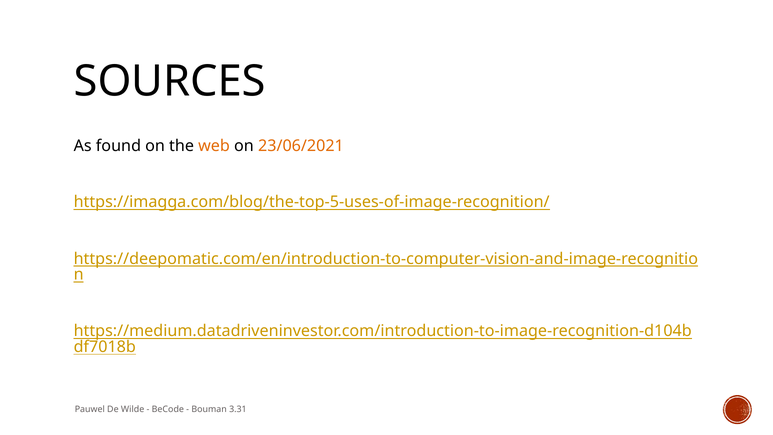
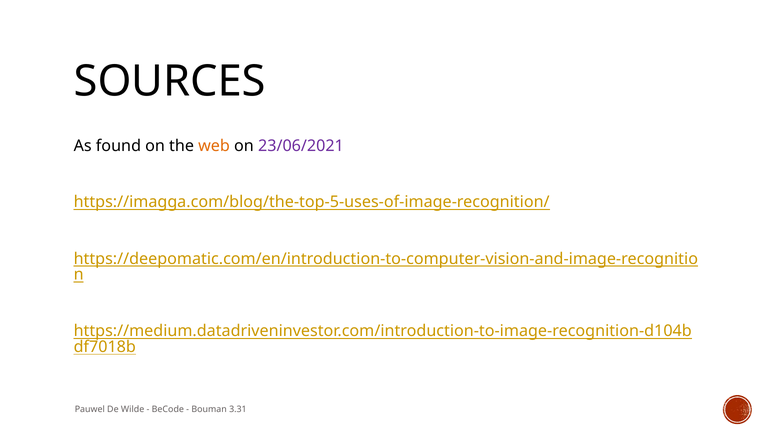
23/06/2021 colour: orange -> purple (301, 146)
